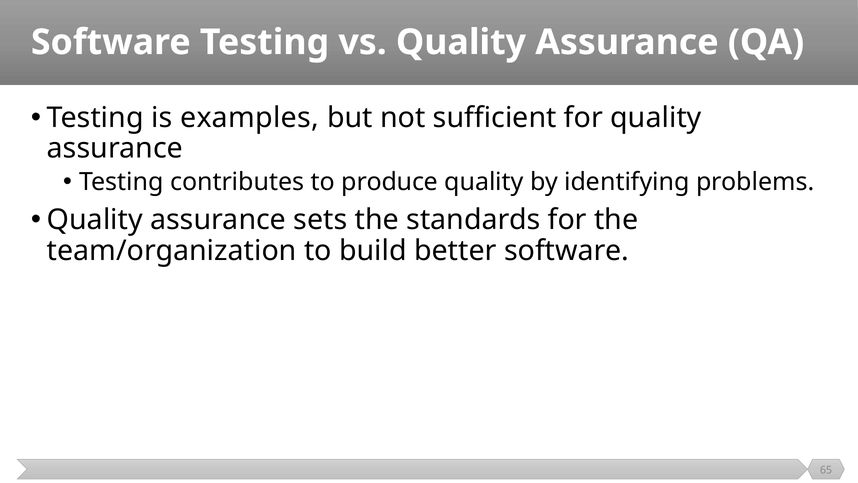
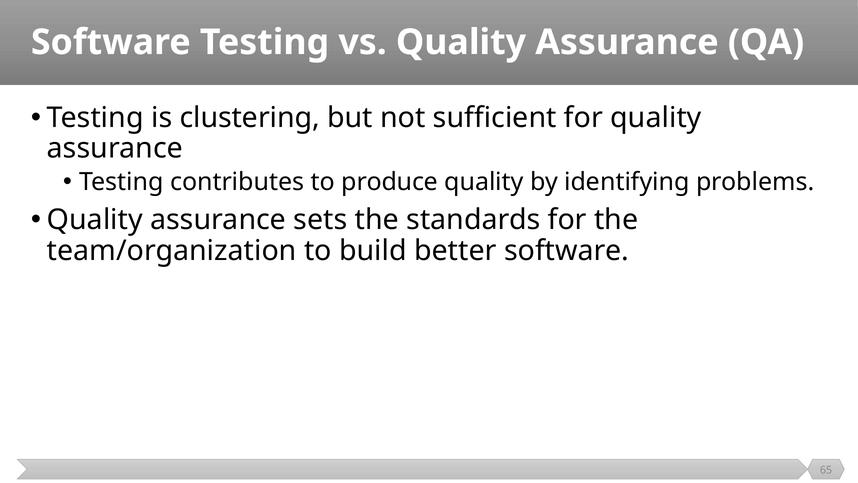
examples: examples -> clustering (250, 118)
